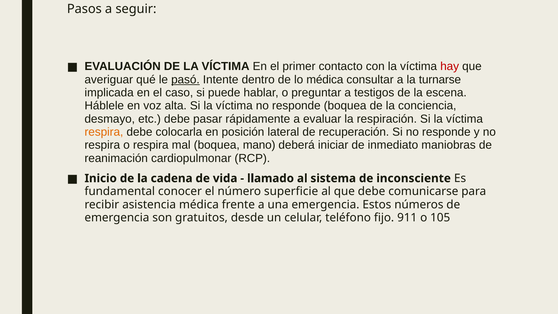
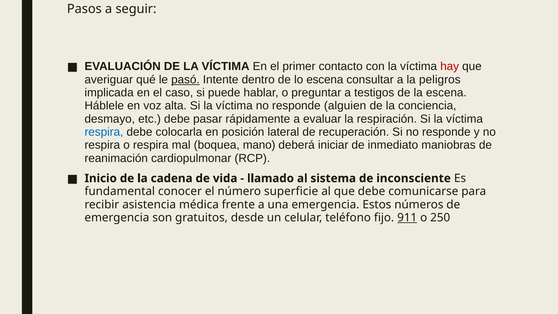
lo médica: médica -> escena (325, 79)
turnarse: turnarse -> peligros (440, 79)
responde boquea: boquea -> alguien (345, 106)
respira colour: orange -> blue (104, 132)
911 underline: none -> present (407, 218)
105: 105 -> 250 (440, 218)
